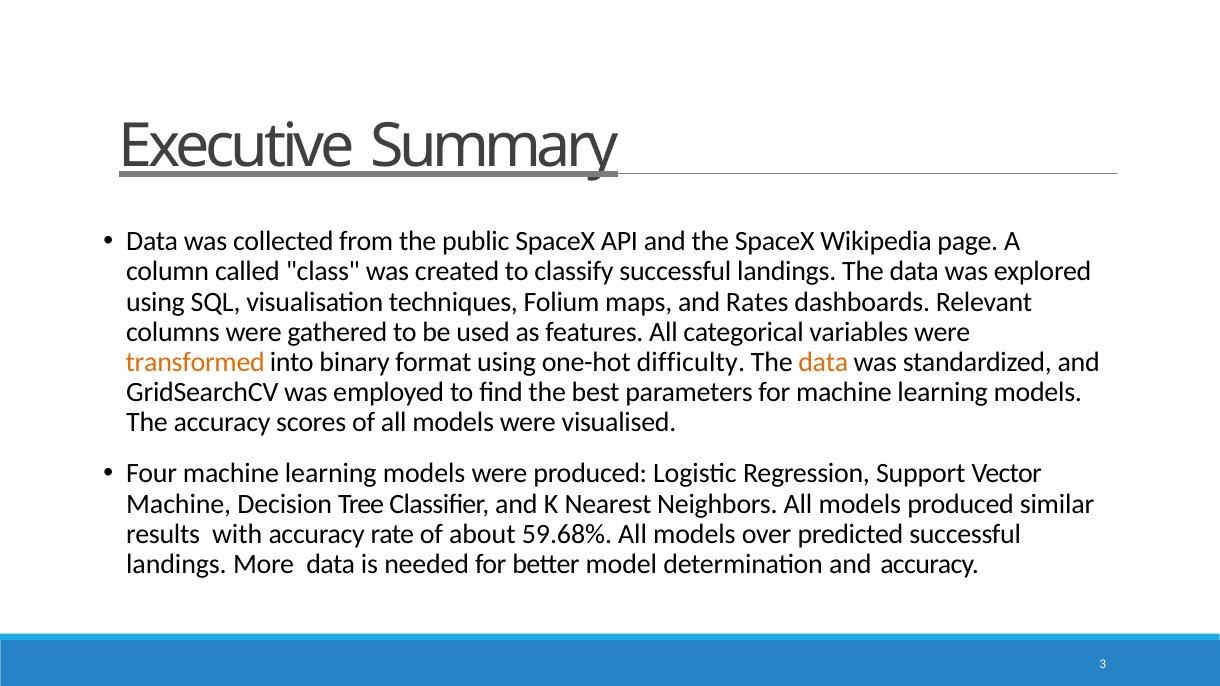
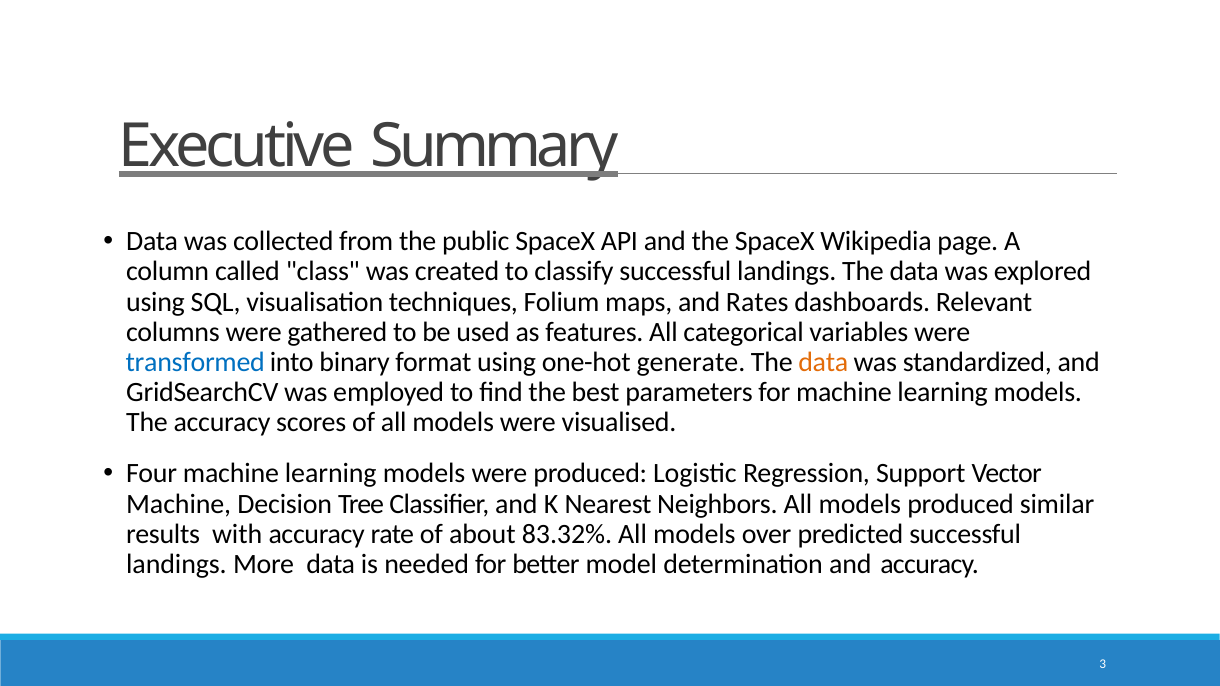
transformed colour: orange -> blue (195, 362)
difficulty: difficulty -> generate (691, 362)
59.68%: 59.68% -> 83.32% (567, 534)
